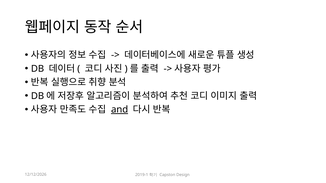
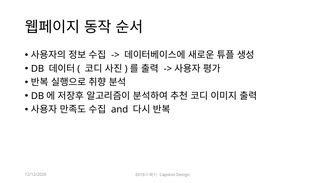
and underline: present -> none (120, 110)
